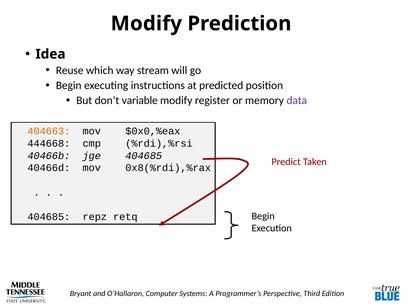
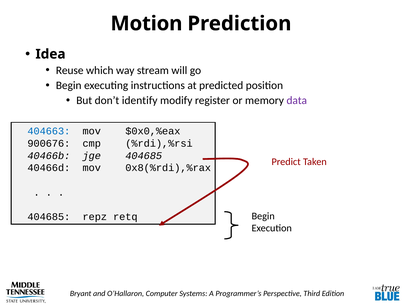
Modify: Modify -> Motion (146, 24)
variable: variable -> identify (140, 101)
404663 colour: orange -> blue (49, 131)
444668: 444668 -> 900676 (49, 143)
